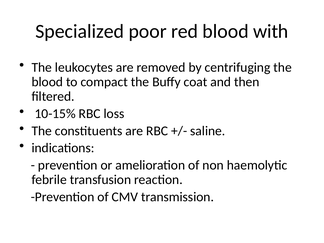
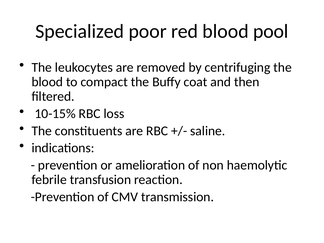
with: with -> pool (271, 31)
